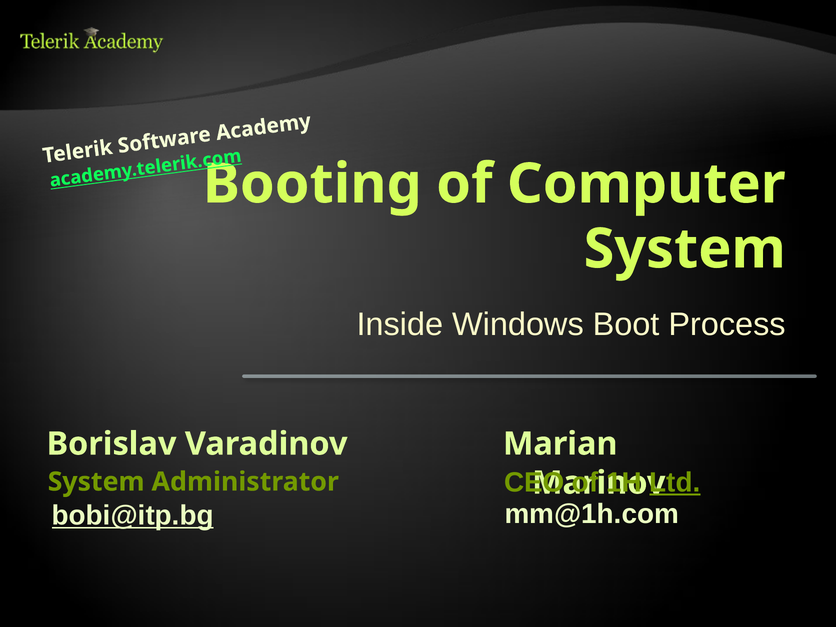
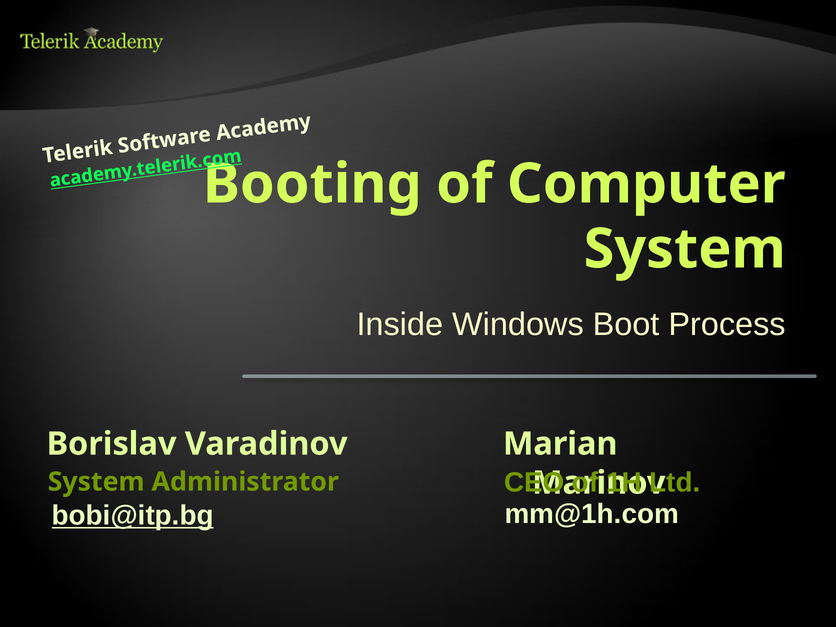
Ltd underline: present -> none (675, 483)
